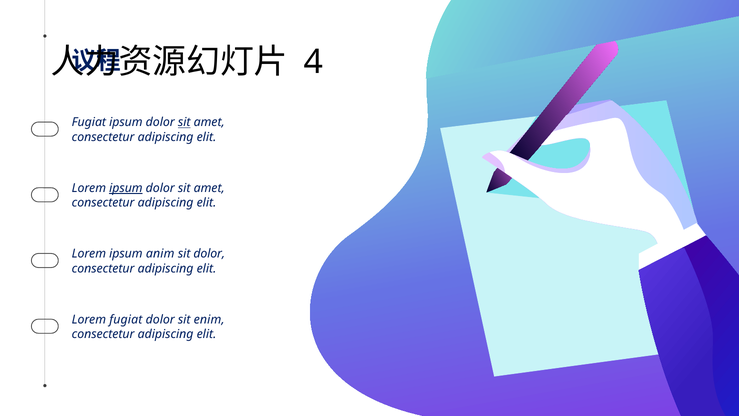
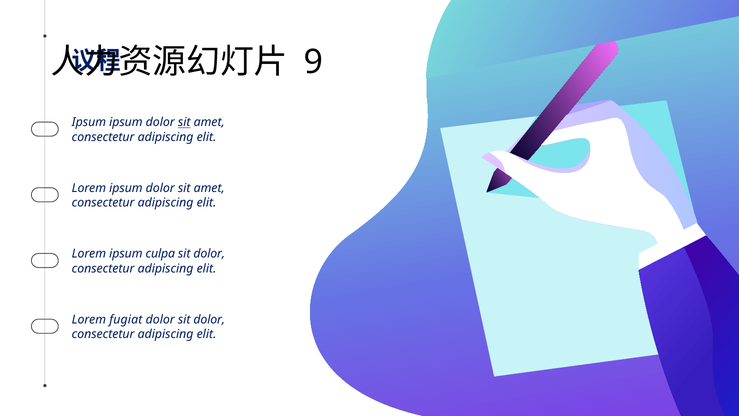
4: 4 -> 9 (313, 62)
Fugiat: Fugiat -> Ipsum (89, 122)
ipsum underline: present -> none (126, 188)
anim: anim -> culpa (160, 254)
dolor sit enim: enim -> dolor (209, 319)
